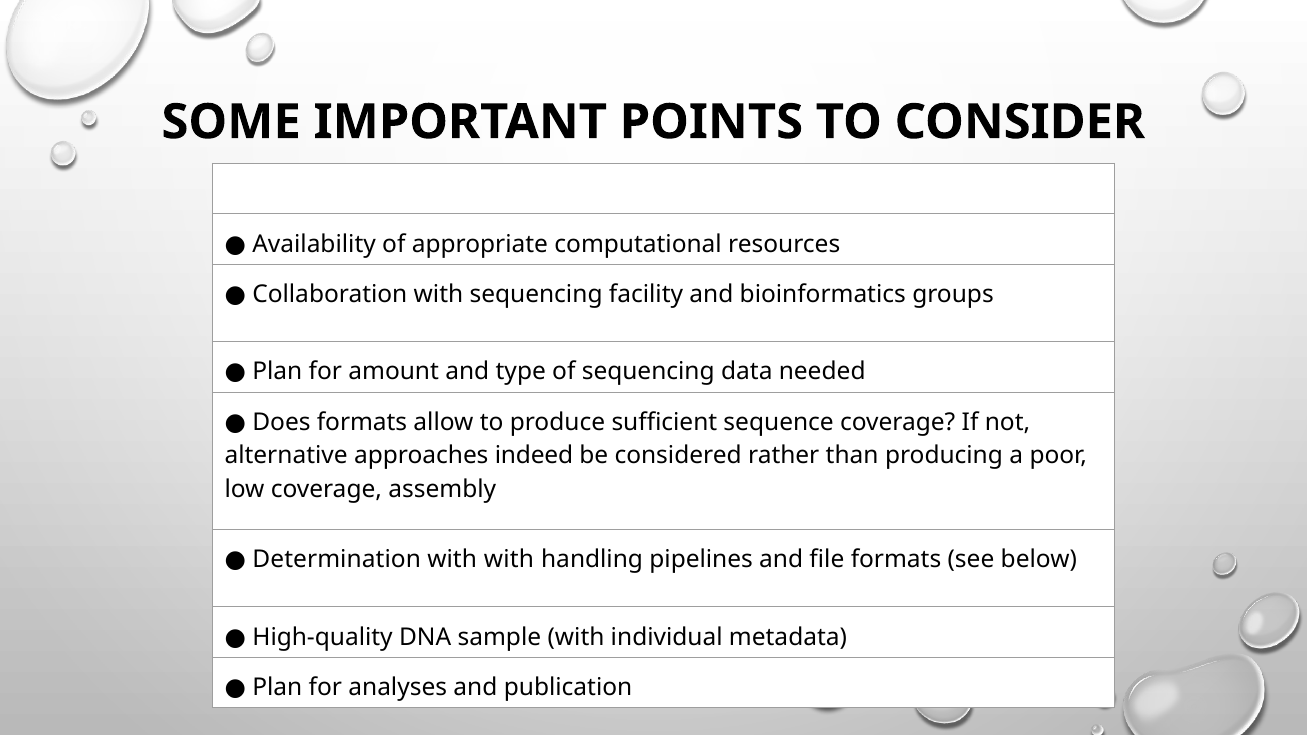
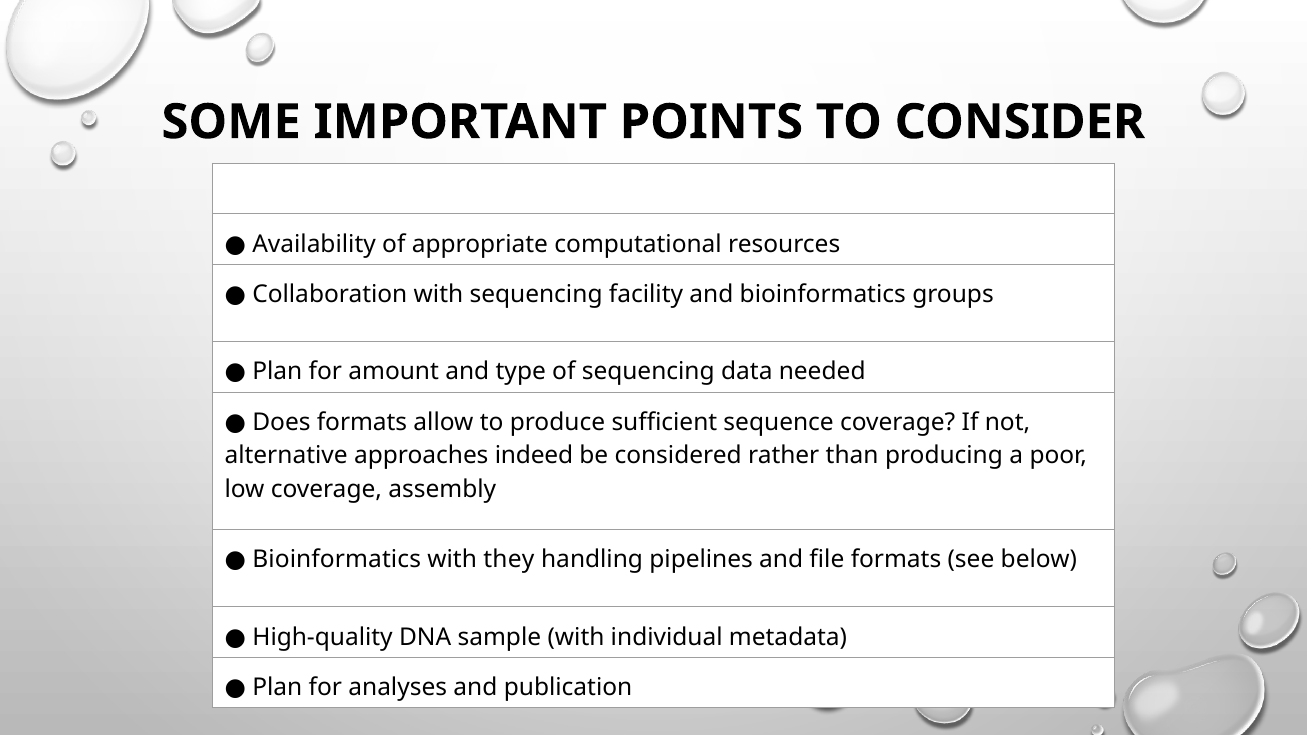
Determination: Determination -> Bioinformatics (337, 560)
with with: with -> they (509, 560)
